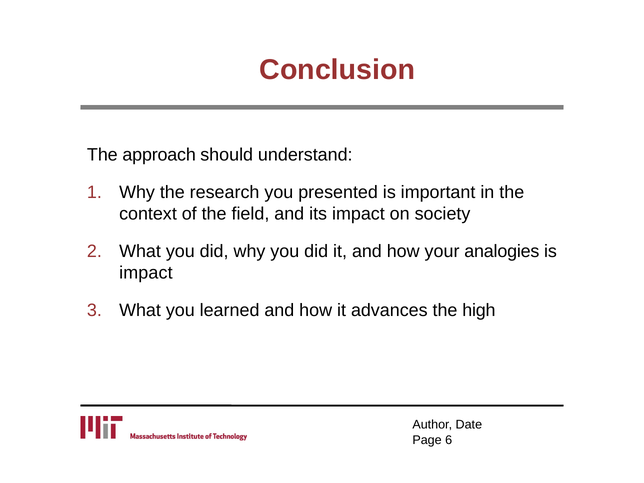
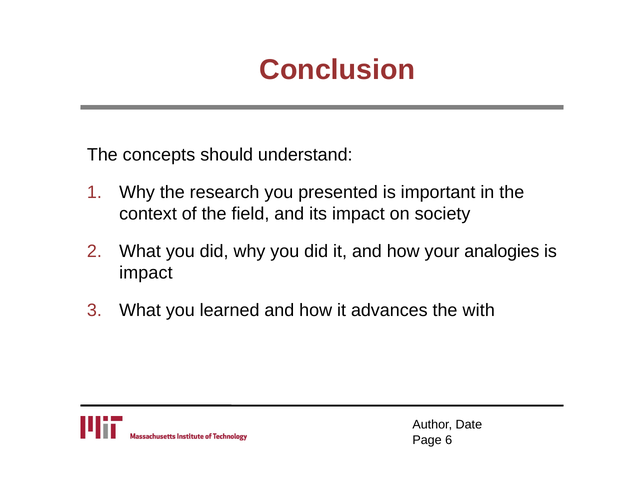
approach: approach -> concepts (159, 155)
high: high -> with (479, 310)
